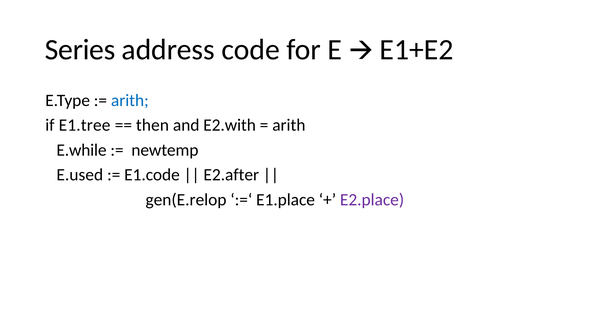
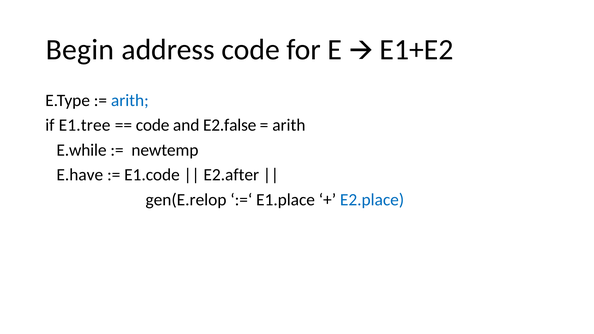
Series: Series -> Begin (80, 50)
then: then -> code (153, 125)
E2.with: E2.with -> E2.false (230, 125)
E.used: E.used -> E.have (80, 175)
E2.place colour: purple -> blue (372, 200)
